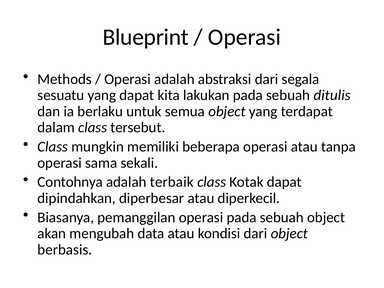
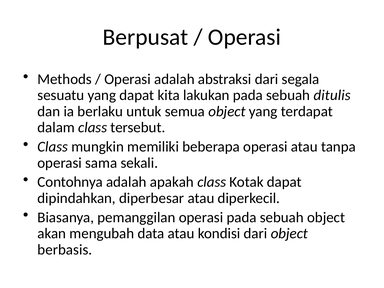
Blueprint: Blueprint -> Berpusat (146, 37)
terbaik: terbaik -> apakah (172, 182)
